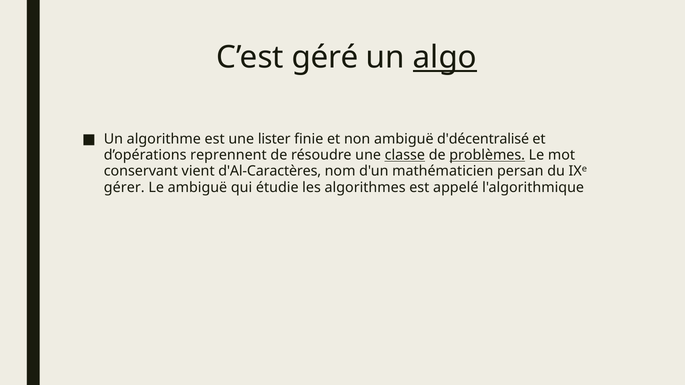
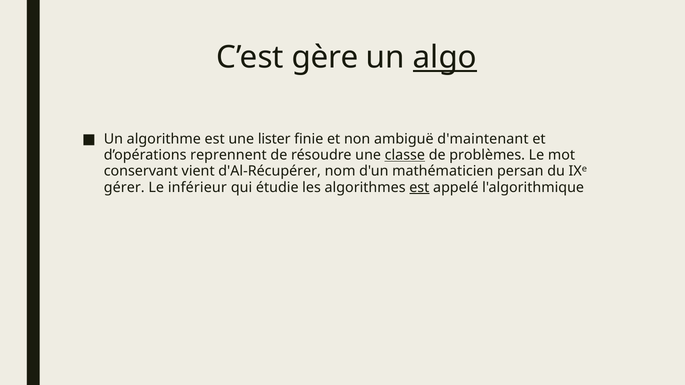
géré: géré -> gère (325, 58)
d'décentralisé: d'décentralisé -> d'maintenant (483, 139)
problèmes underline: present -> none (487, 155)
d'Al-Caractères: d'Al-Caractères -> d'Al-Récupérer (270, 171)
Le ambiguë: ambiguë -> inférieur (197, 187)
est underline: none -> present (419, 187)
